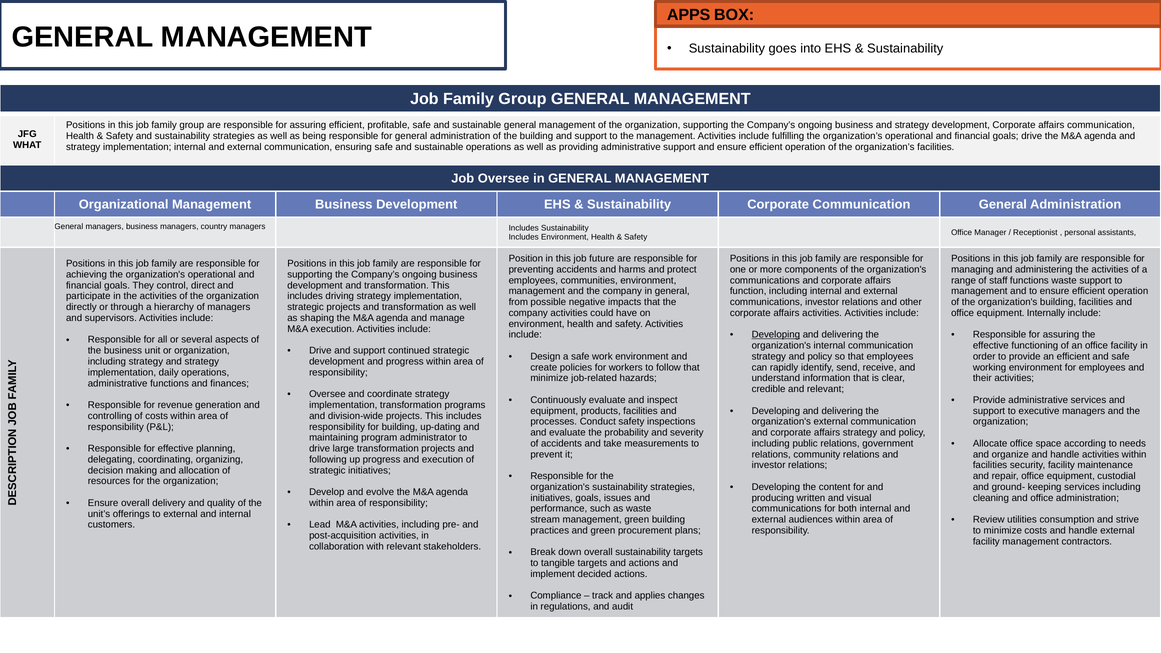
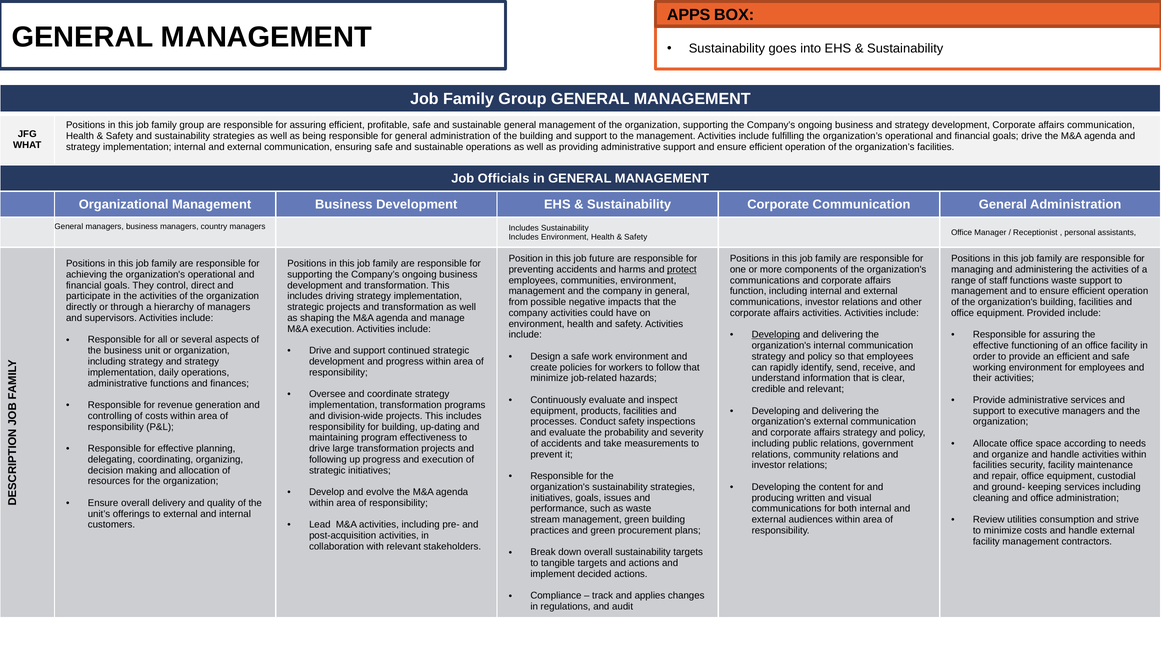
Job Oversee: Oversee -> Officials (504, 178)
protect underline: none -> present (682, 270)
Internally: Internally -> Provided (1046, 313)
administrator: administrator -> effectiveness (428, 438)
